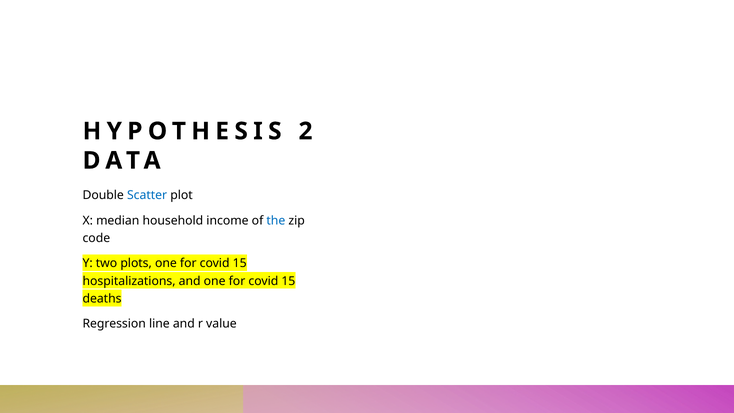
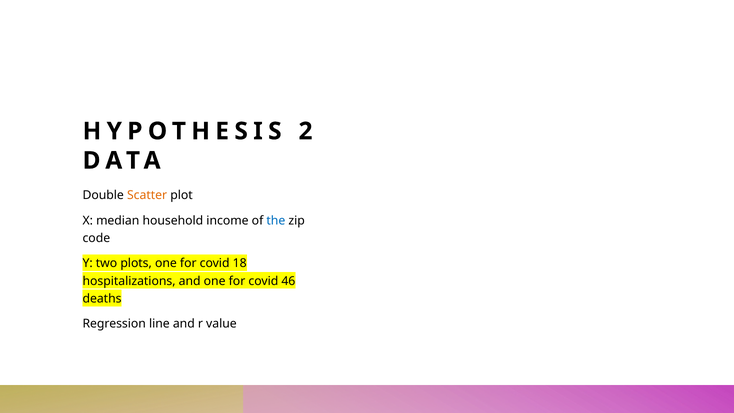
Scatter colour: blue -> orange (147, 195)
15: 15 -> 18 (240, 263)
15: 15 -> 46 (288, 281)
